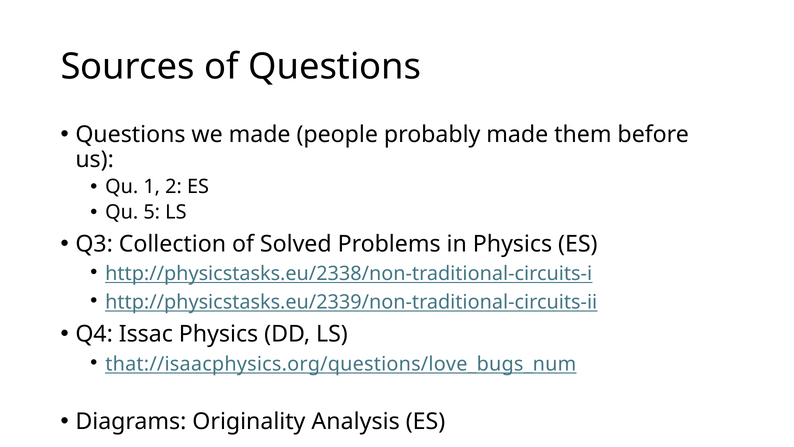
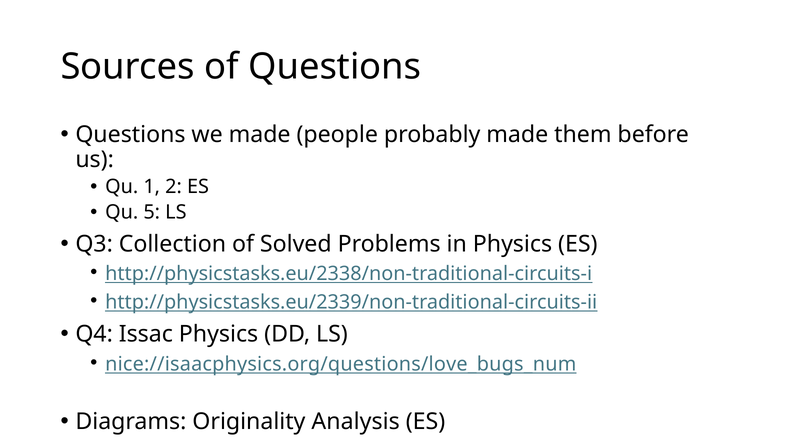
that://isaacphysics.org/questions/love_bugs_num: that://isaacphysics.org/questions/love_bugs_num -> nice://isaacphysics.org/questions/love_bugs_num (341, 364)
